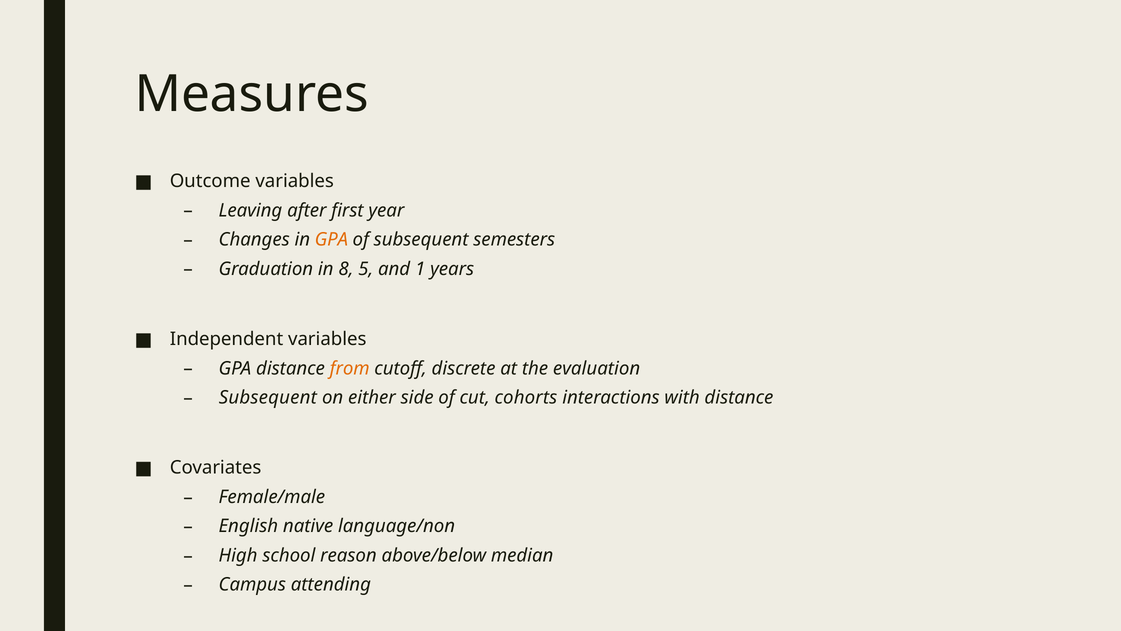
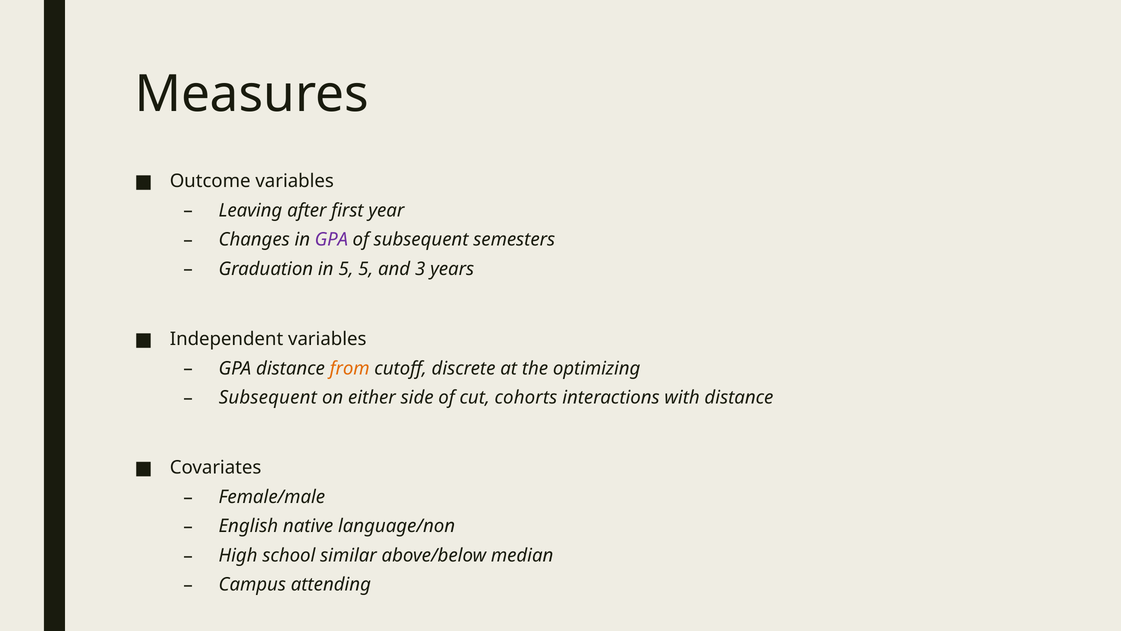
GPA colour: orange -> purple (331, 239)
in 8: 8 -> 5 (346, 269)
1: 1 -> 3 (420, 269)
evaluation: evaluation -> optimizing (597, 368)
reason: reason -> similar (348, 555)
